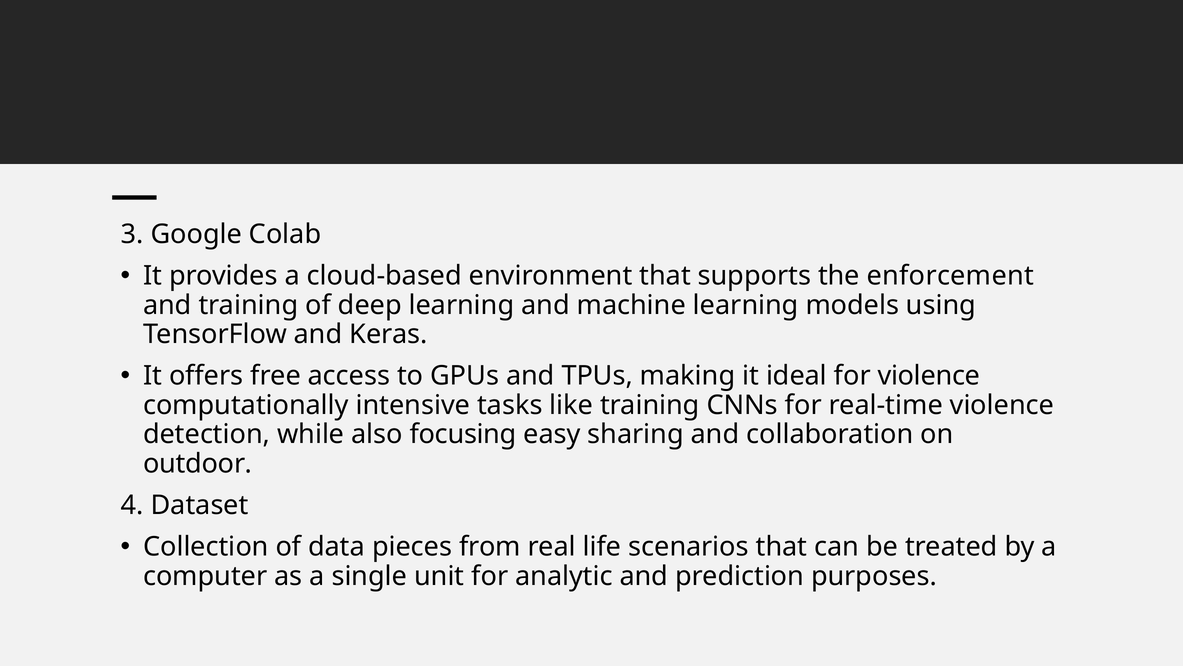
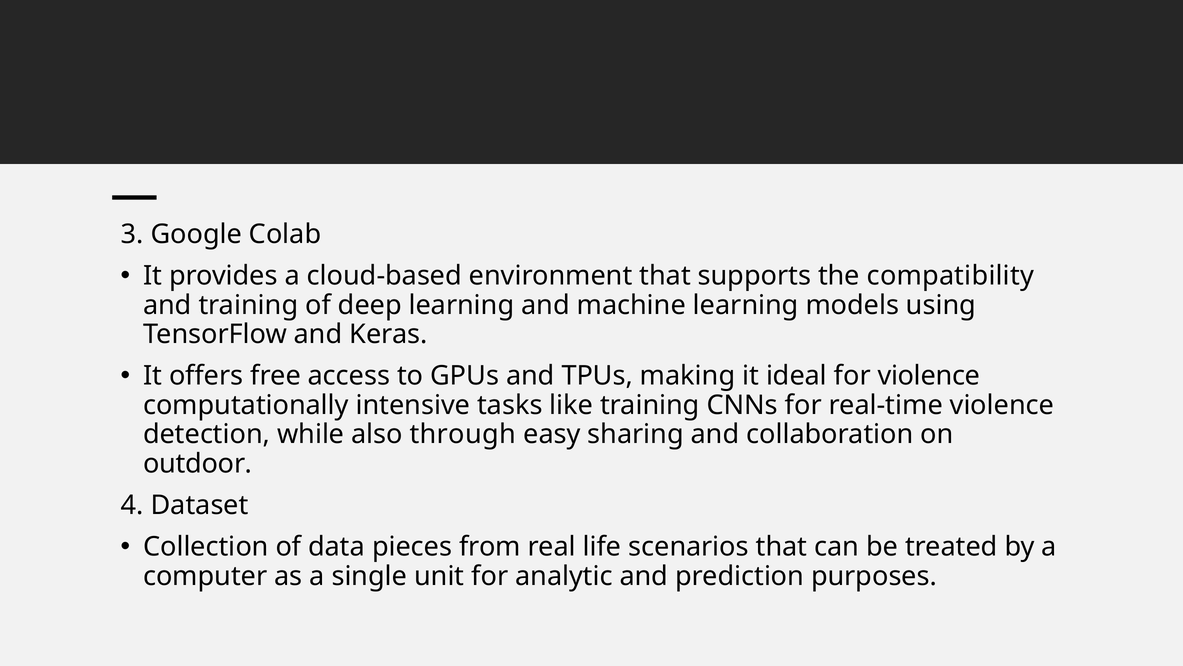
enforcement: enforcement -> compatibility (950, 276)
focusing: focusing -> through (463, 434)
